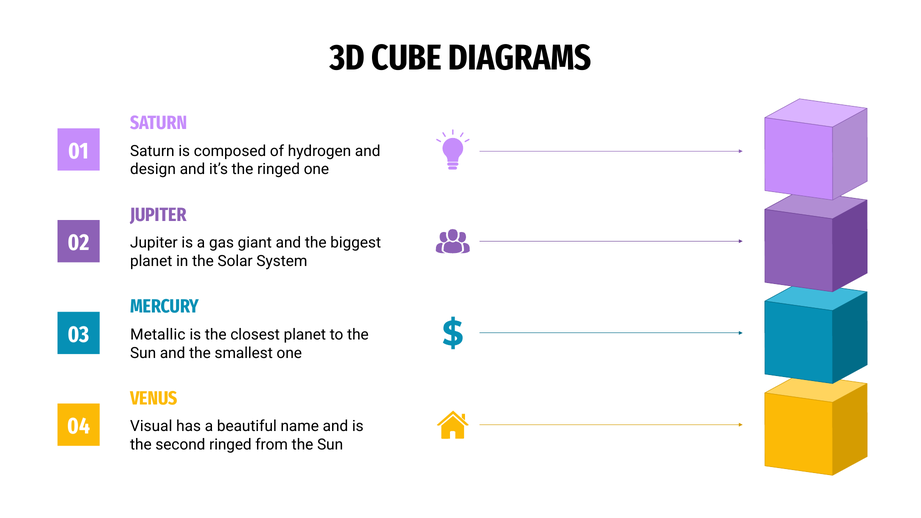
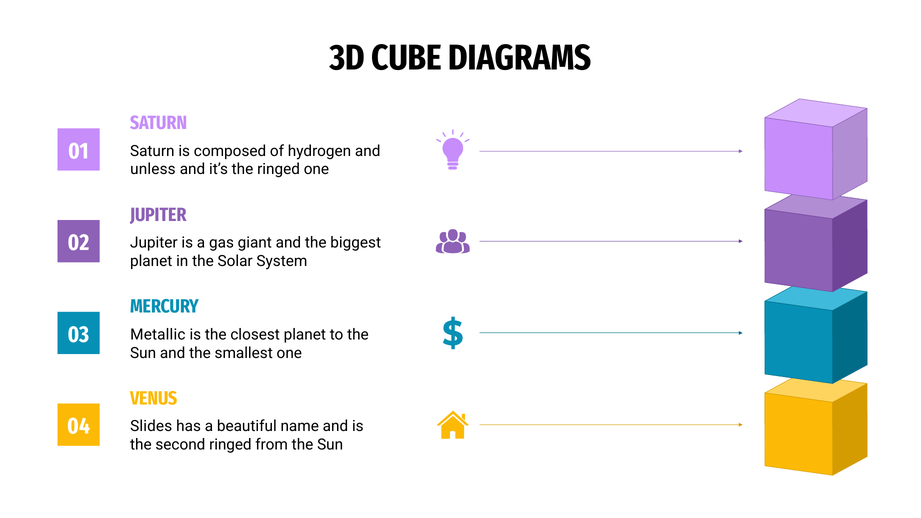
design: design -> unless (153, 169)
Visual: Visual -> Slides (151, 426)
